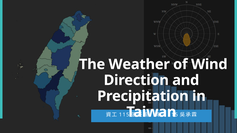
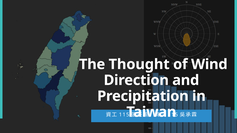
Weather: Weather -> Thought (139, 64)
